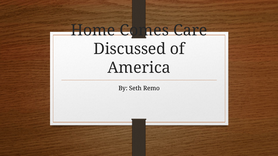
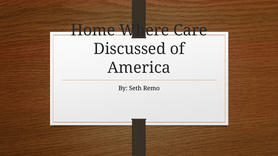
Comes: Comes -> Where (144, 30)
